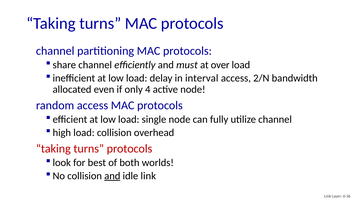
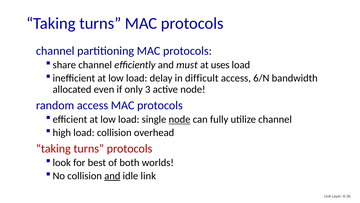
over: over -> uses (220, 65)
interval: interval -> difficult (202, 78)
2/N: 2/N -> 6/N (261, 78)
4: 4 -> 3 (148, 89)
node underline: none -> present (180, 119)
